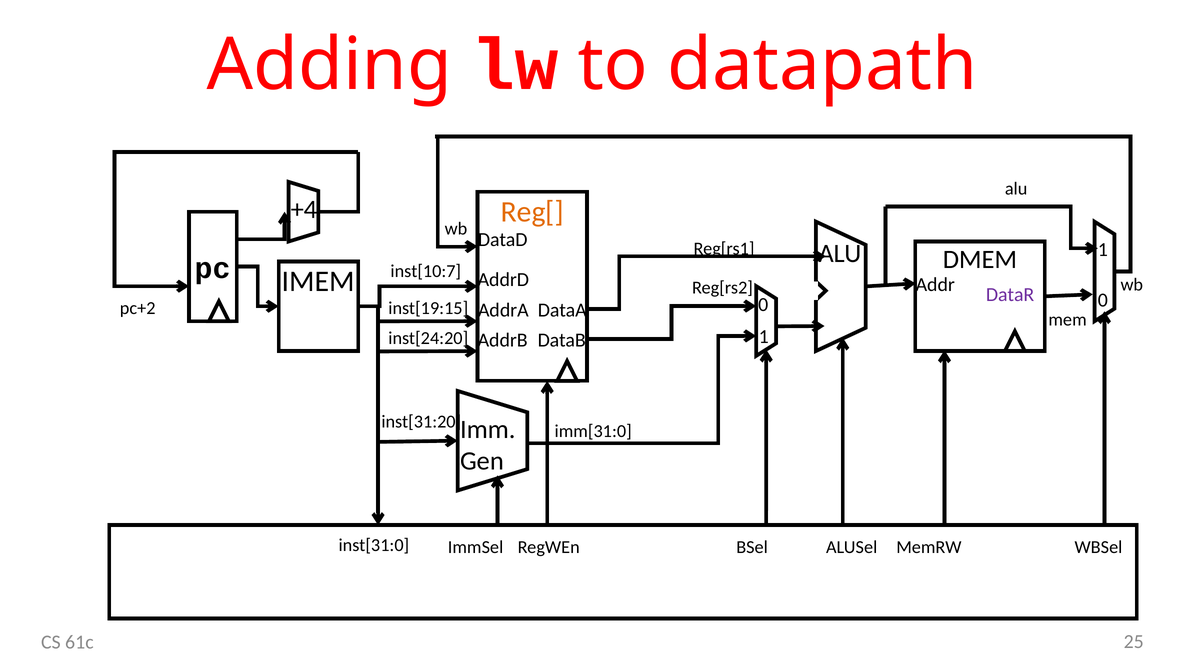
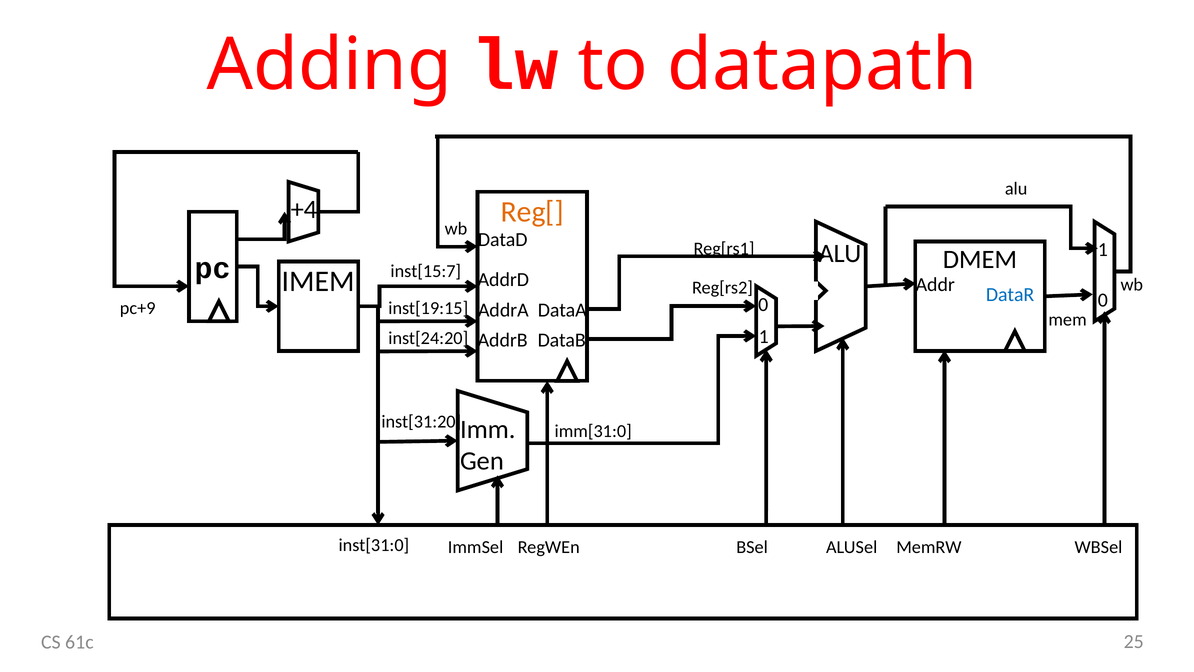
inst[10:7: inst[10:7 -> inst[15:7 (426, 271)
DataR colour: purple -> blue (1010, 295)
pc+2: pc+2 -> pc+9 (138, 308)
